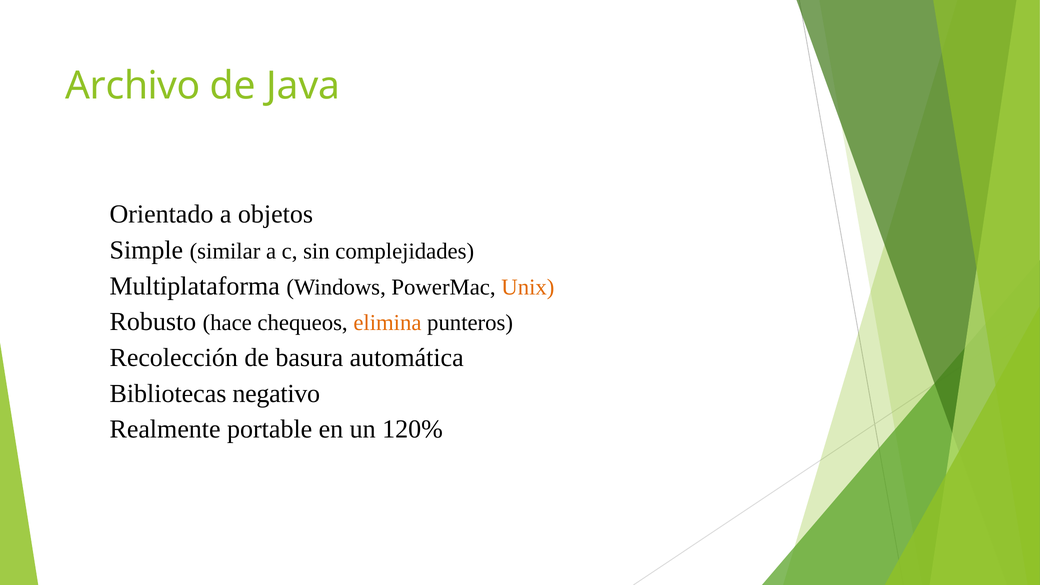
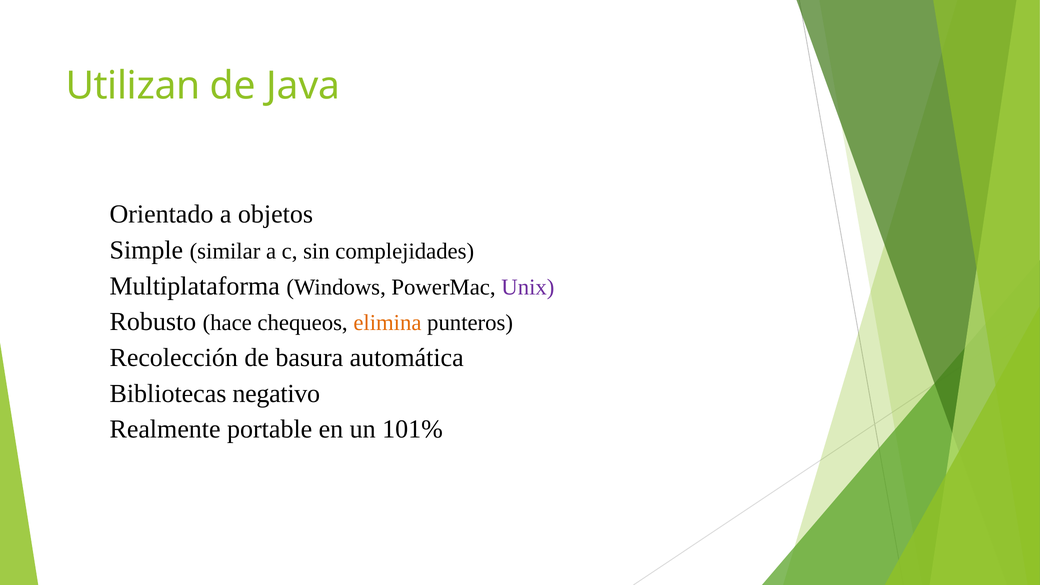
Archivo: Archivo -> Utilizan (133, 86)
Unix colour: orange -> purple (528, 287)
120%: 120% -> 101% (413, 429)
